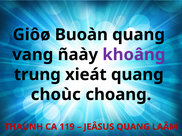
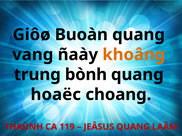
khoâng colour: purple -> orange (134, 55)
xieát: xieát -> bònh (86, 75)
choùc: choùc -> hoaëc (56, 95)
